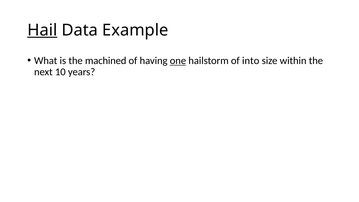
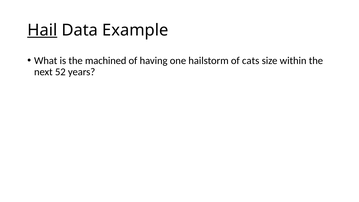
one underline: present -> none (178, 61)
into: into -> cats (251, 61)
10: 10 -> 52 (60, 72)
